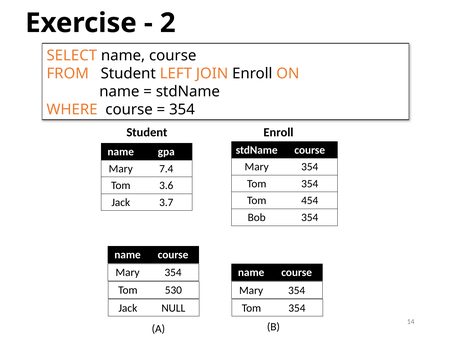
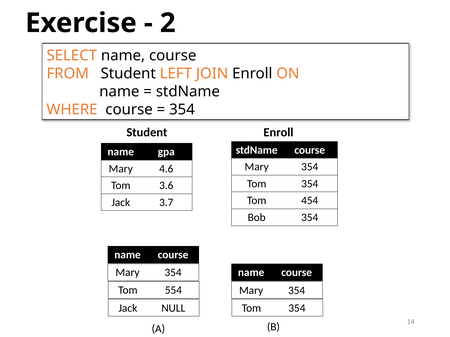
7.4: 7.4 -> 4.6 (166, 169)
530: 530 -> 554 (173, 291)
